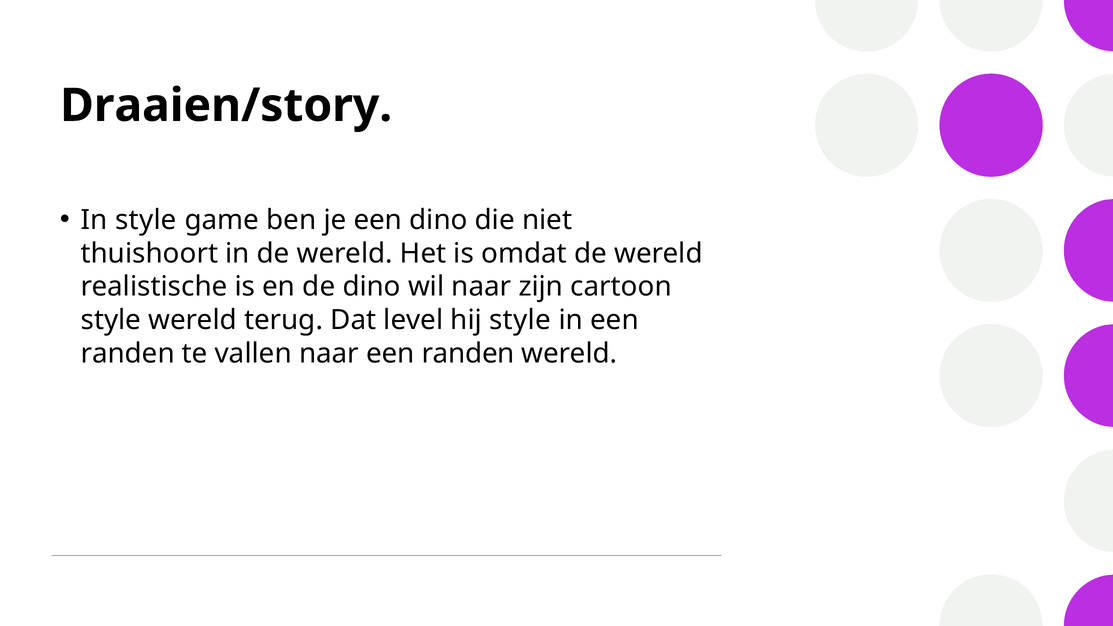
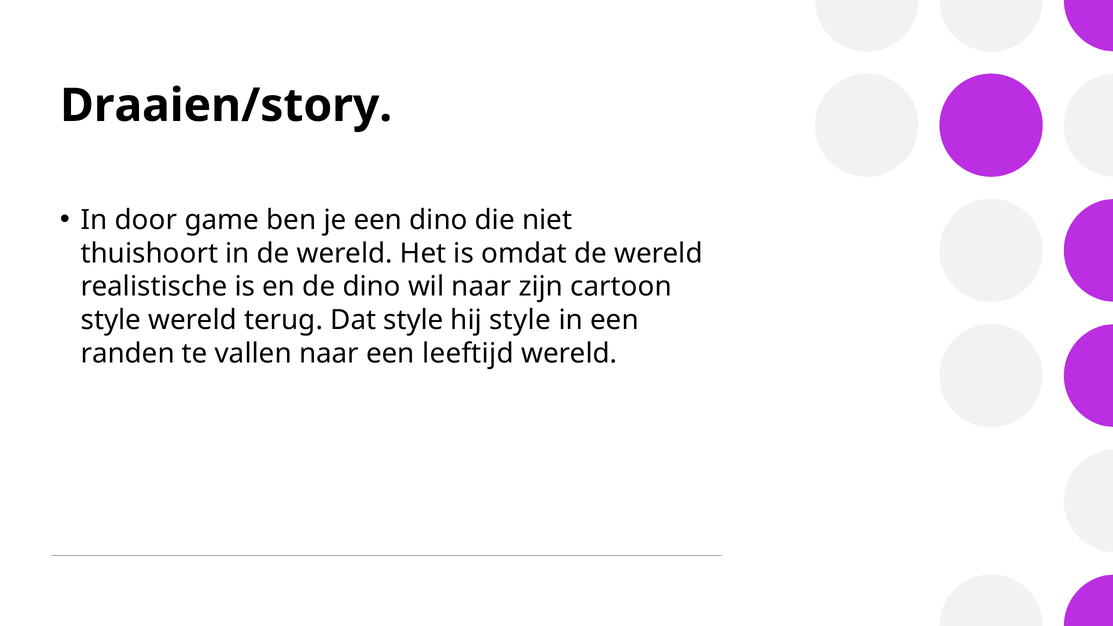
In style: style -> door (146, 220)
Dat level: level -> style (413, 320)
naar een randen: randen -> leeftijd (468, 354)
